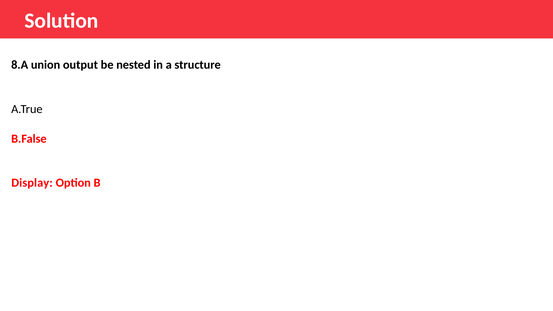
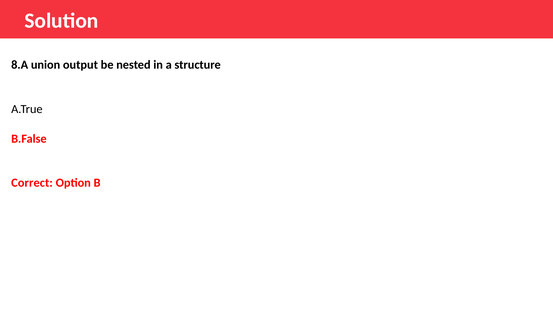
Display: Display -> Correct (32, 183)
